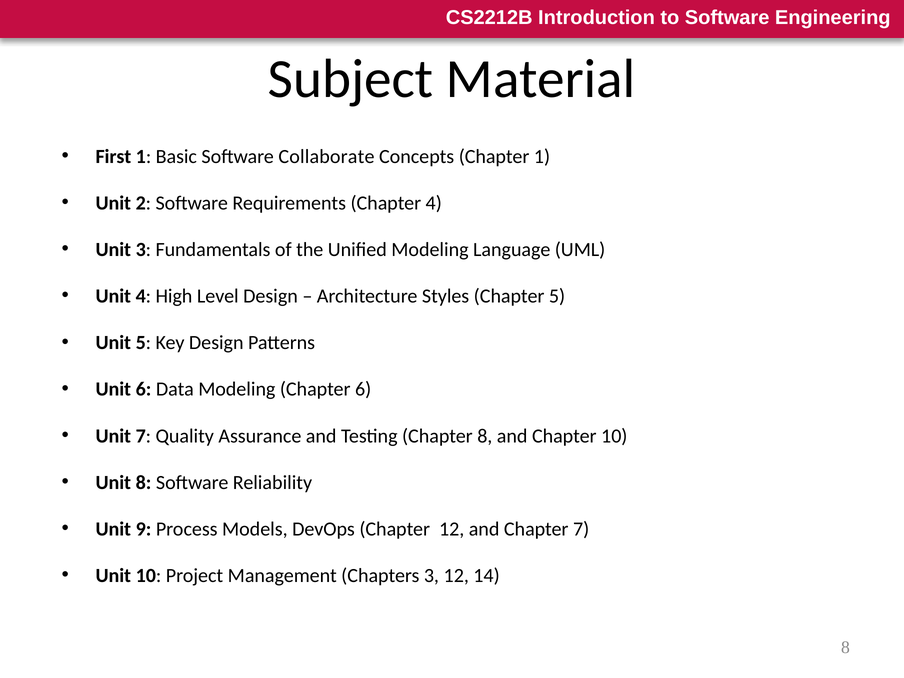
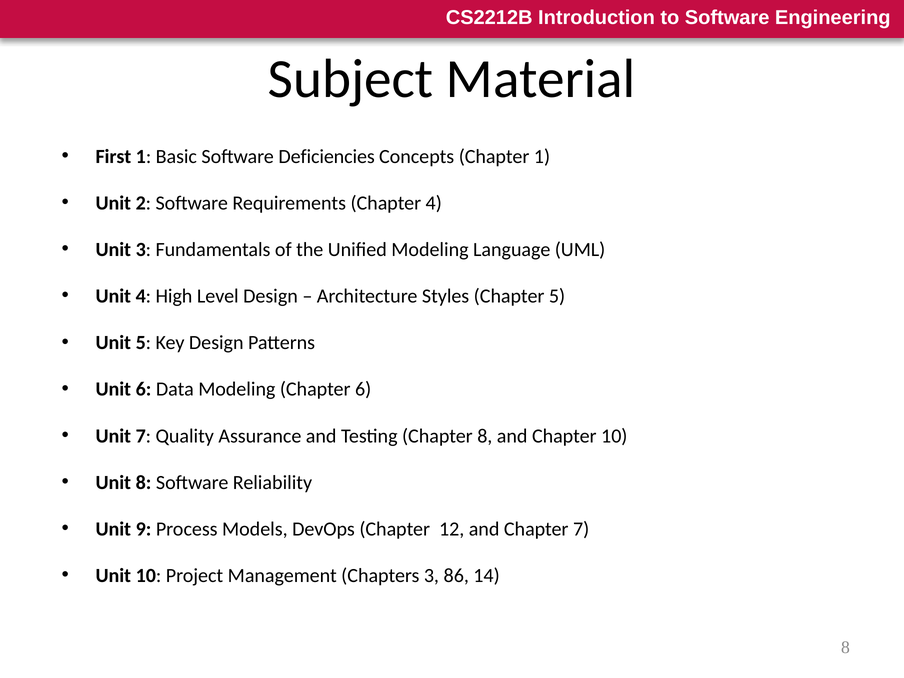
Collaborate: Collaborate -> Deficiencies (327, 156)
3 12: 12 -> 86 (456, 576)
